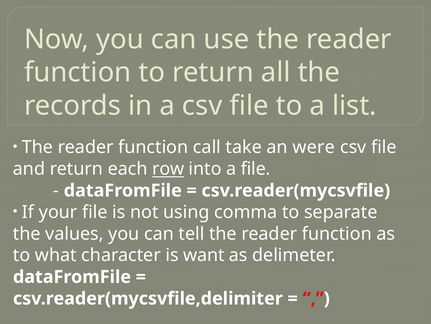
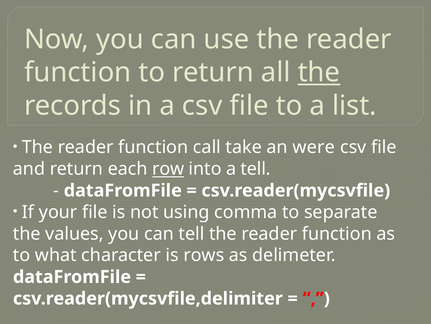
the underline: none -> present (319, 72)
a file: file -> tell (256, 169)
want: want -> rows (204, 255)
